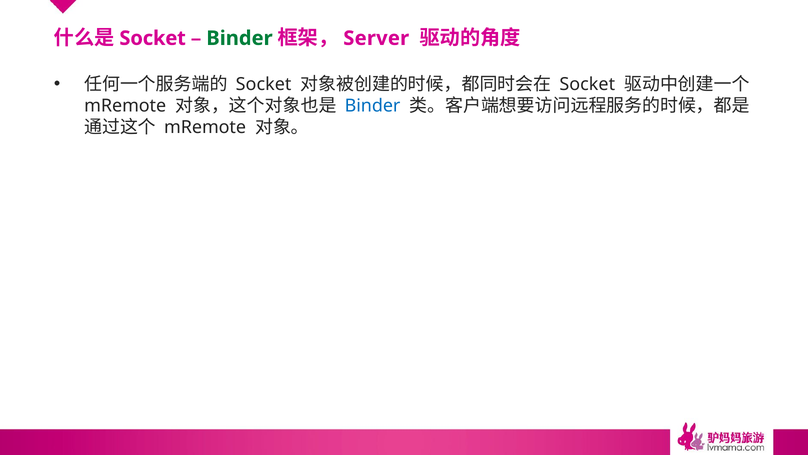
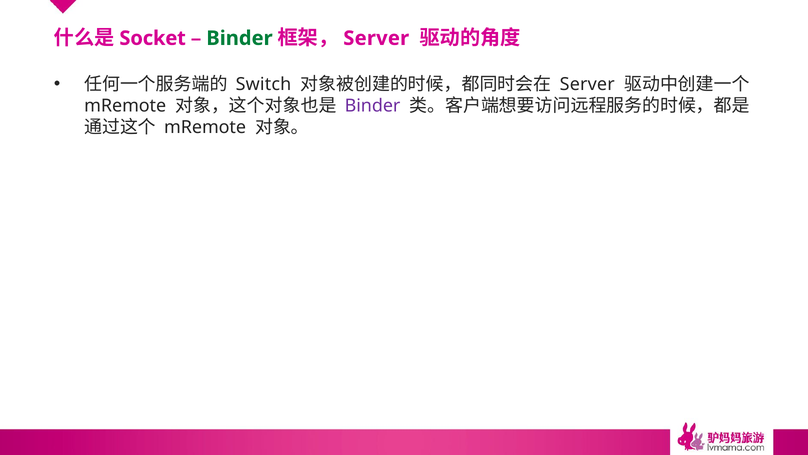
Socket: Socket -> Switch (264, 84)
Socket: Socket -> Server (587, 84)
Binder colour: blue -> purple (373, 106)
